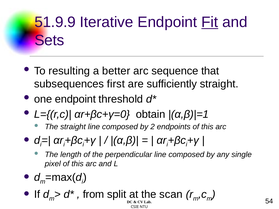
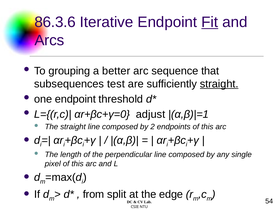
51.9.9: 51.9.9 -> 86.3.6 (55, 22)
Sets: Sets -> Arcs (49, 40)
resulting: resulting -> grouping (69, 71)
first: first -> test (116, 84)
straight underline: none -> present (219, 84)
obtain: obtain -> adjust (151, 114)
scan: scan -> edge (171, 195)
